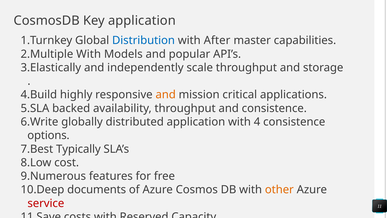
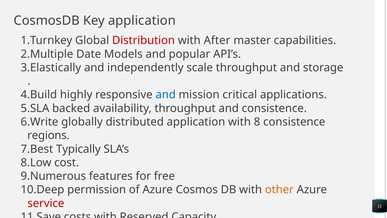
Distribution colour: blue -> red (144, 40)
With: With -> Date (89, 54)
and colour: orange -> blue (166, 95)
4: 4 -> 8 (257, 122)
options: options -> regions (48, 135)
documents: documents -> permission (97, 189)
